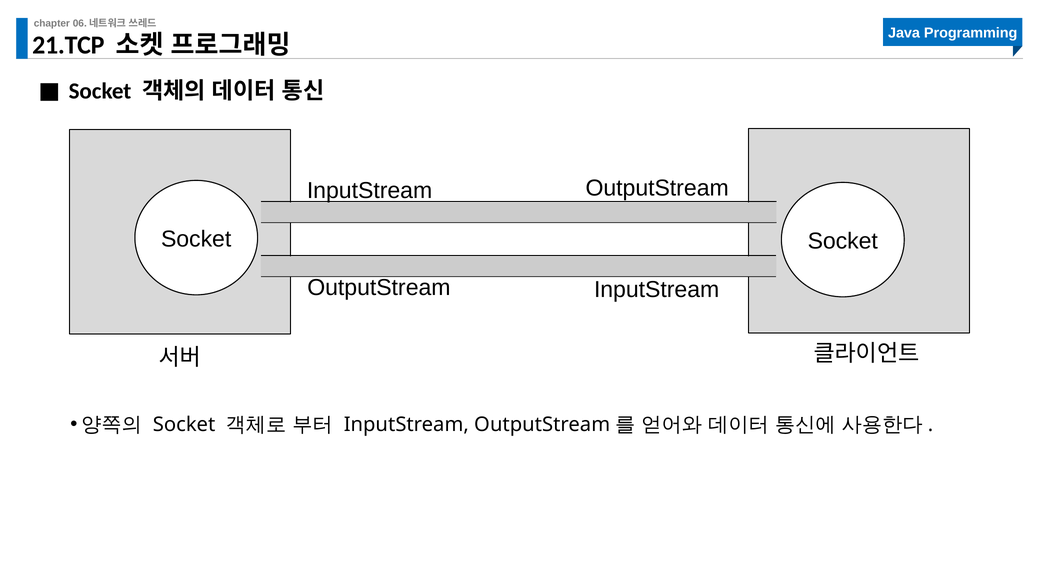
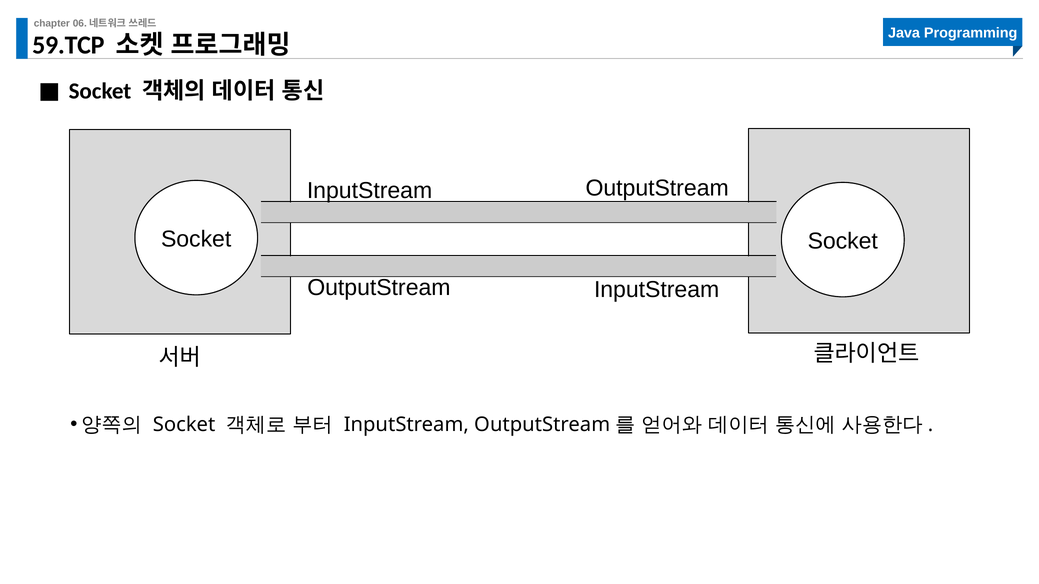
21.TCP: 21.TCP -> 59.TCP (68, 45)
